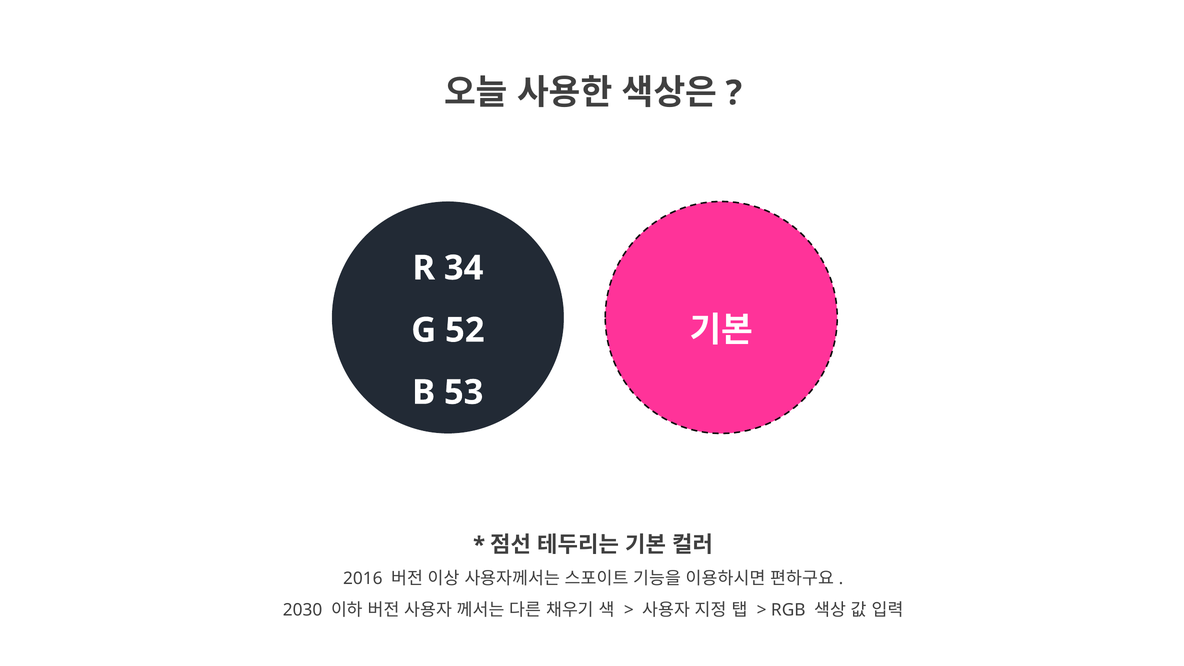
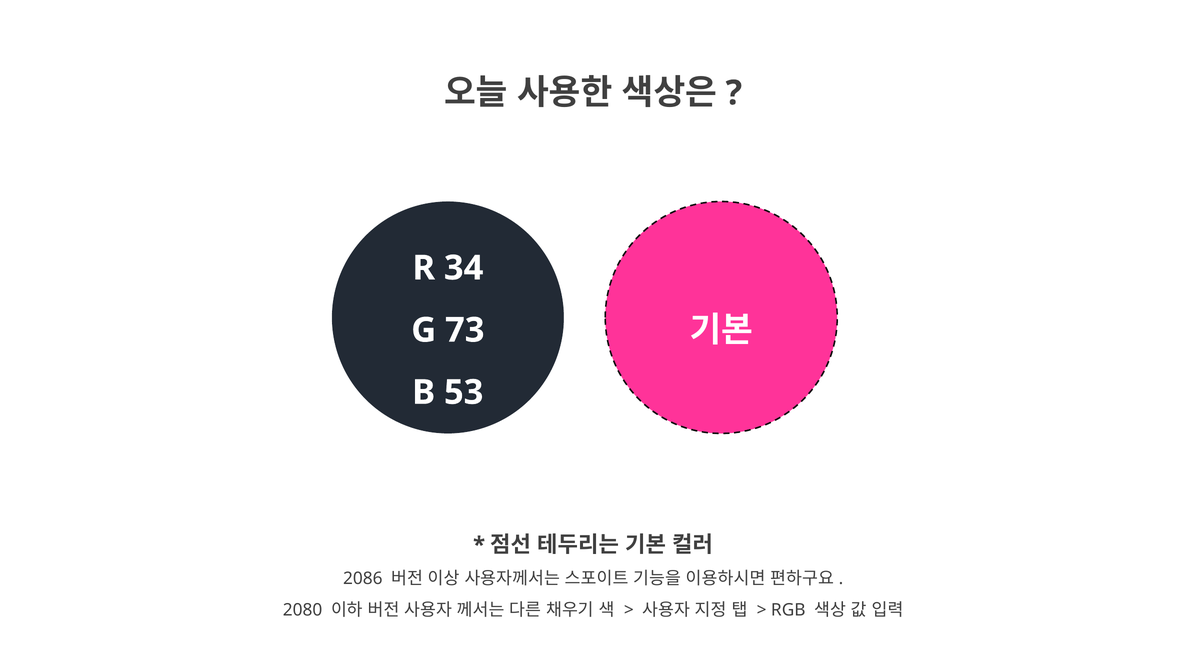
52: 52 -> 73 (465, 330)
2016: 2016 -> 2086 (363, 579)
2030: 2030 -> 2080 (303, 610)
